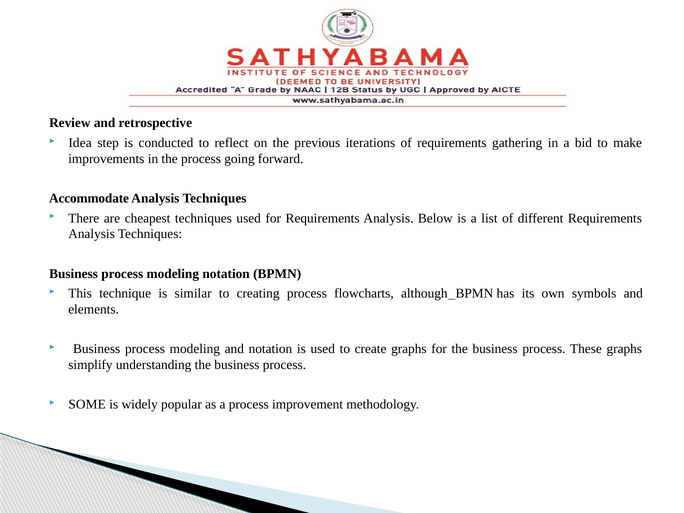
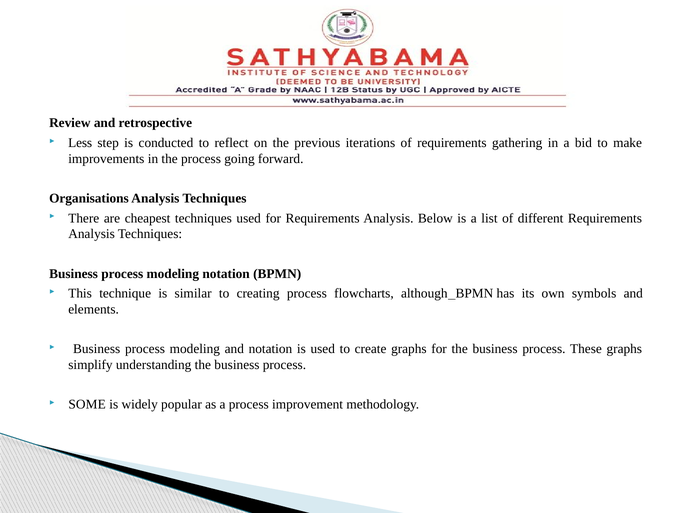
Idea: Idea -> Less (80, 143)
Accommodate: Accommodate -> Organisations (89, 198)
